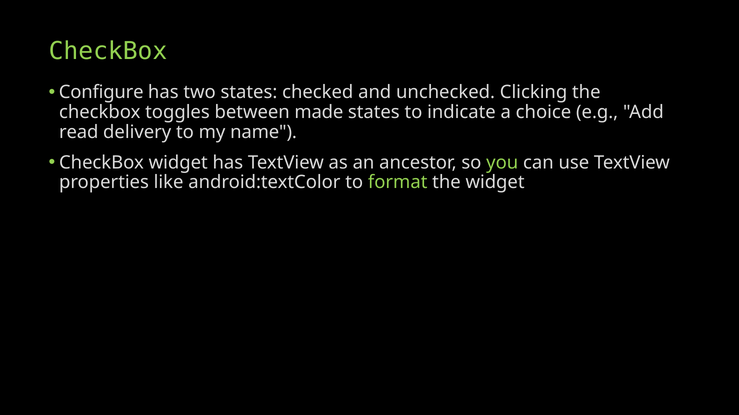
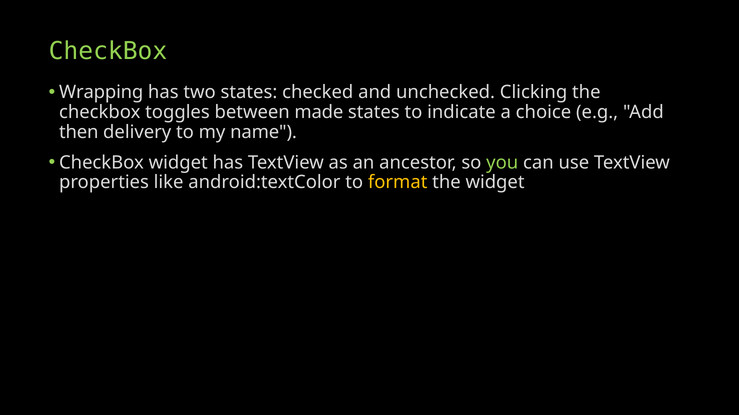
Configure: Configure -> Wrapping (101, 92)
read: read -> then (79, 132)
format colour: light green -> yellow (398, 183)
